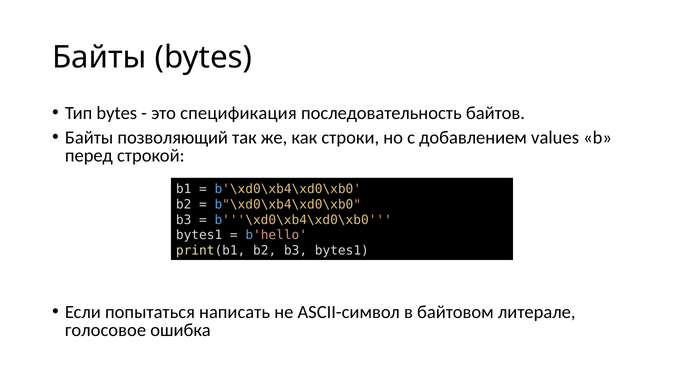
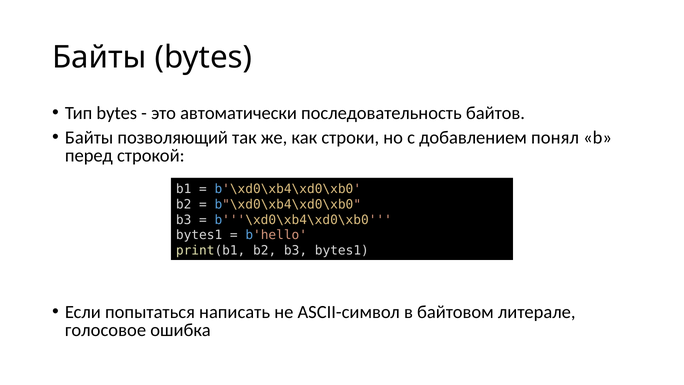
спецификация: спецификация -> автоматически (239, 113)
values: values -> понял (555, 138)
